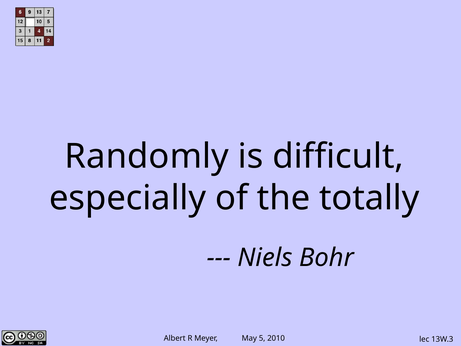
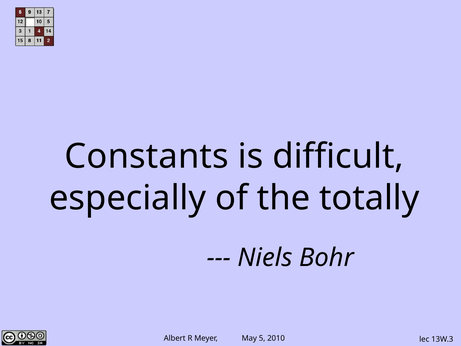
Randomly: Randomly -> Constants (147, 156)
